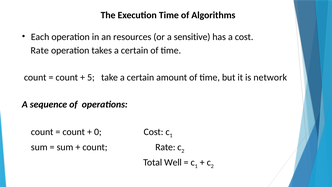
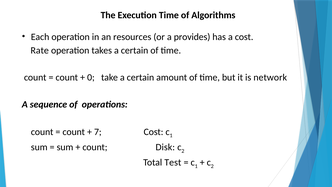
sensitive: sensitive -> provides (192, 37)
5: 5 -> 0 (91, 77)
0: 0 -> 7 (98, 132)
count Rate: Rate -> Disk (165, 147)
Well: Well -> Test (173, 162)
